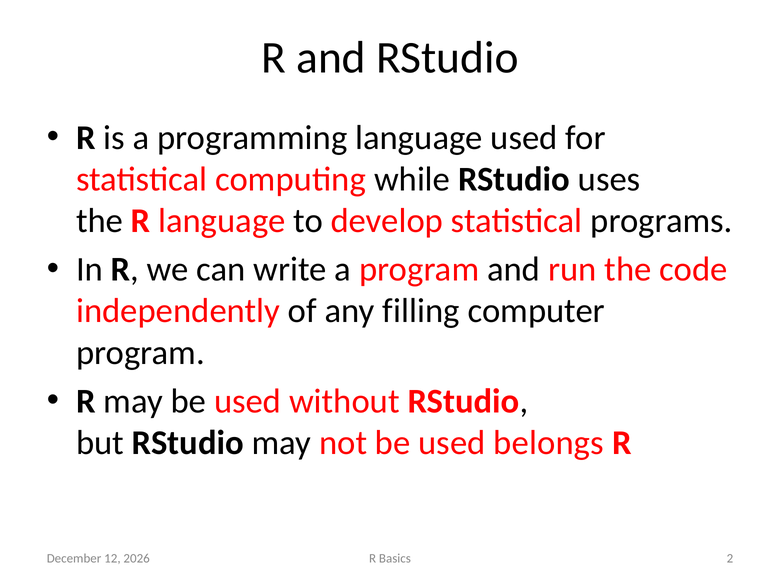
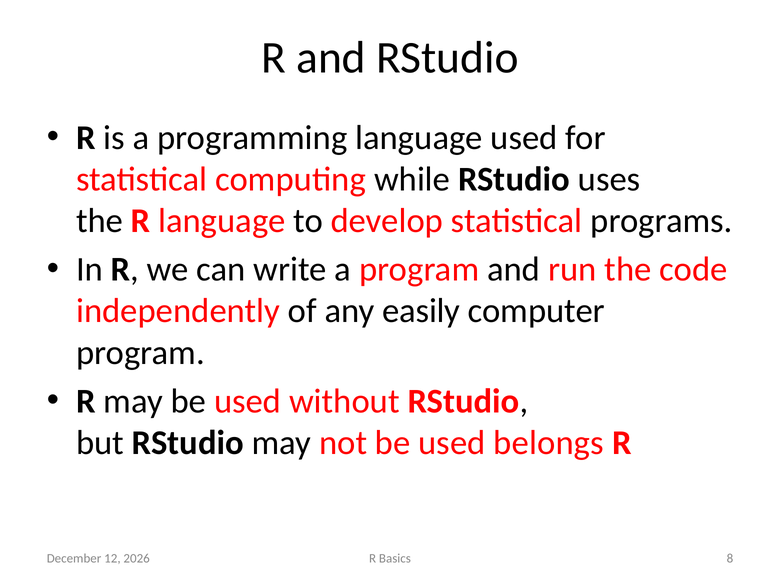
filling: filling -> easily (421, 311)
2: 2 -> 8 (730, 559)
